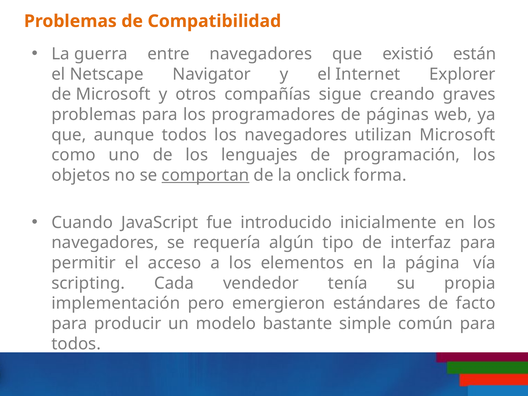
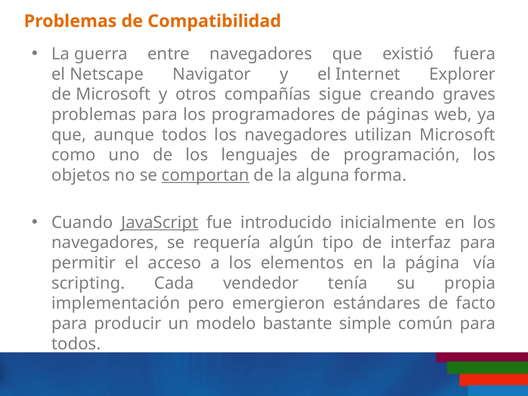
están: están -> fuera (475, 54)
onclick: onclick -> alguna (323, 175)
JavaScript underline: none -> present (160, 222)
